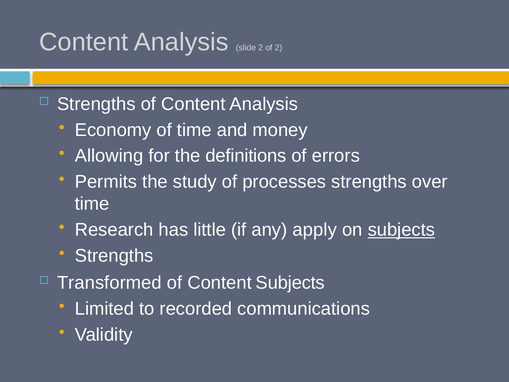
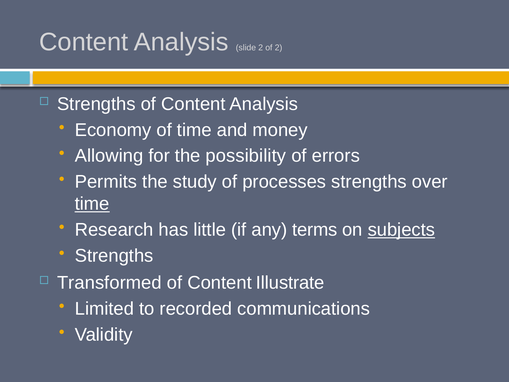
definitions: definitions -> possibility (246, 156)
time underline: none -> present (92, 204)
apply: apply -> terms (315, 230)
Content Subjects: Subjects -> Illustrate (290, 283)
